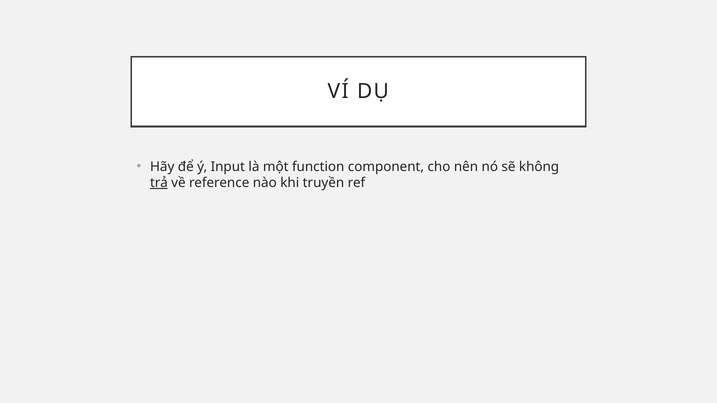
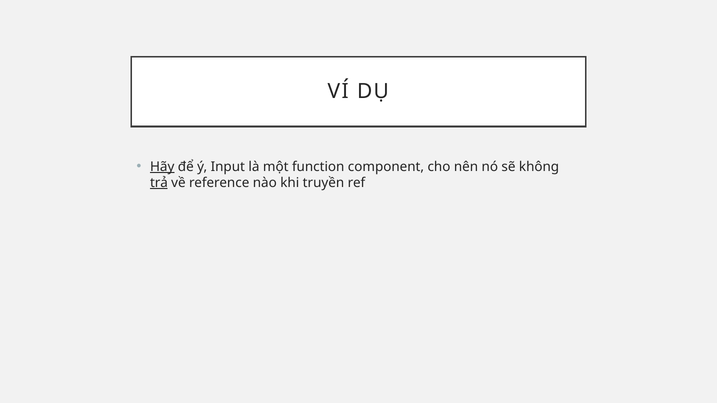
Hãy underline: none -> present (162, 167)
